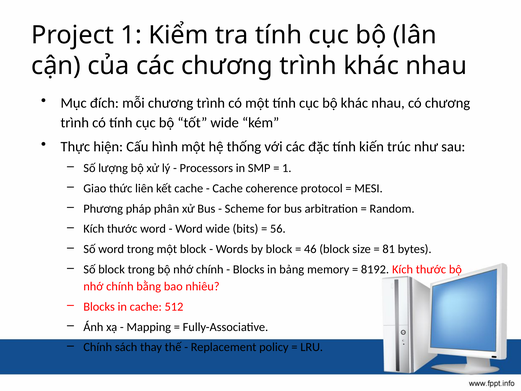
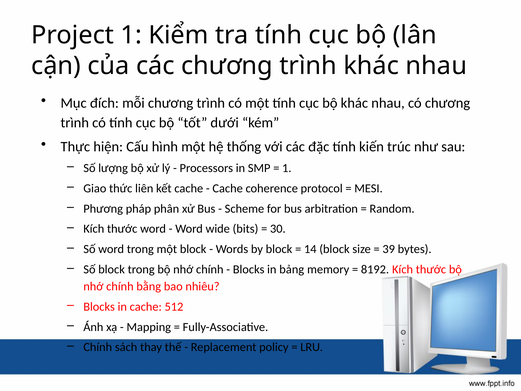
tốt wide: wide -> dưới (225, 123)
56: 56 -> 30 (278, 229)
46: 46 -> 14 (310, 249)
81: 81 -> 39 (389, 249)
